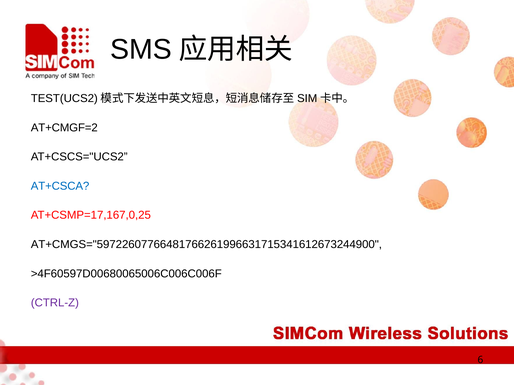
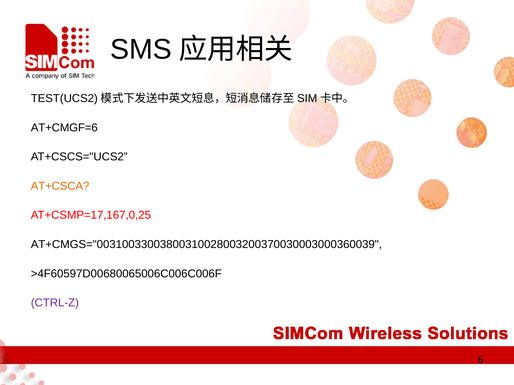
AT+CMGF=2: AT+CMGF=2 -> AT+CMGF=6 (64, 128)
AT+CSCA colour: blue -> orange (60, 186)
AT+CMGS="59722607766481766261996631715341612673244900: AT+CMGS="59722607766481766261996631715341612673244900 -> AT+CMGS="00310033003800310028003200370030003000360039 (206, 245)
